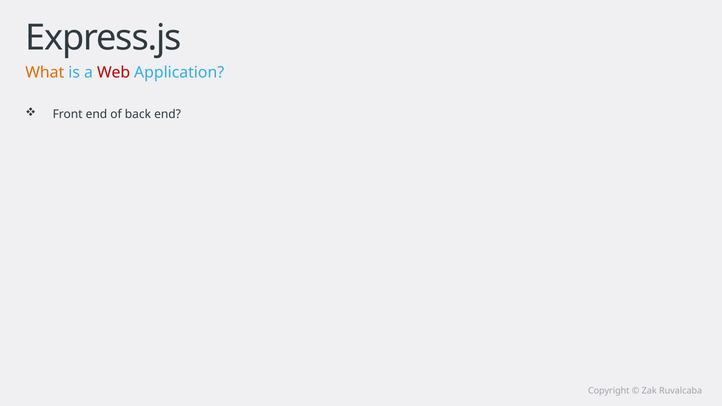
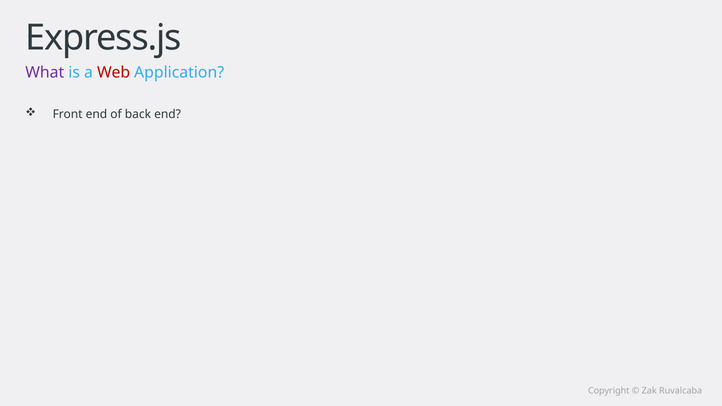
What colour: orange -> purple (45, 73)
